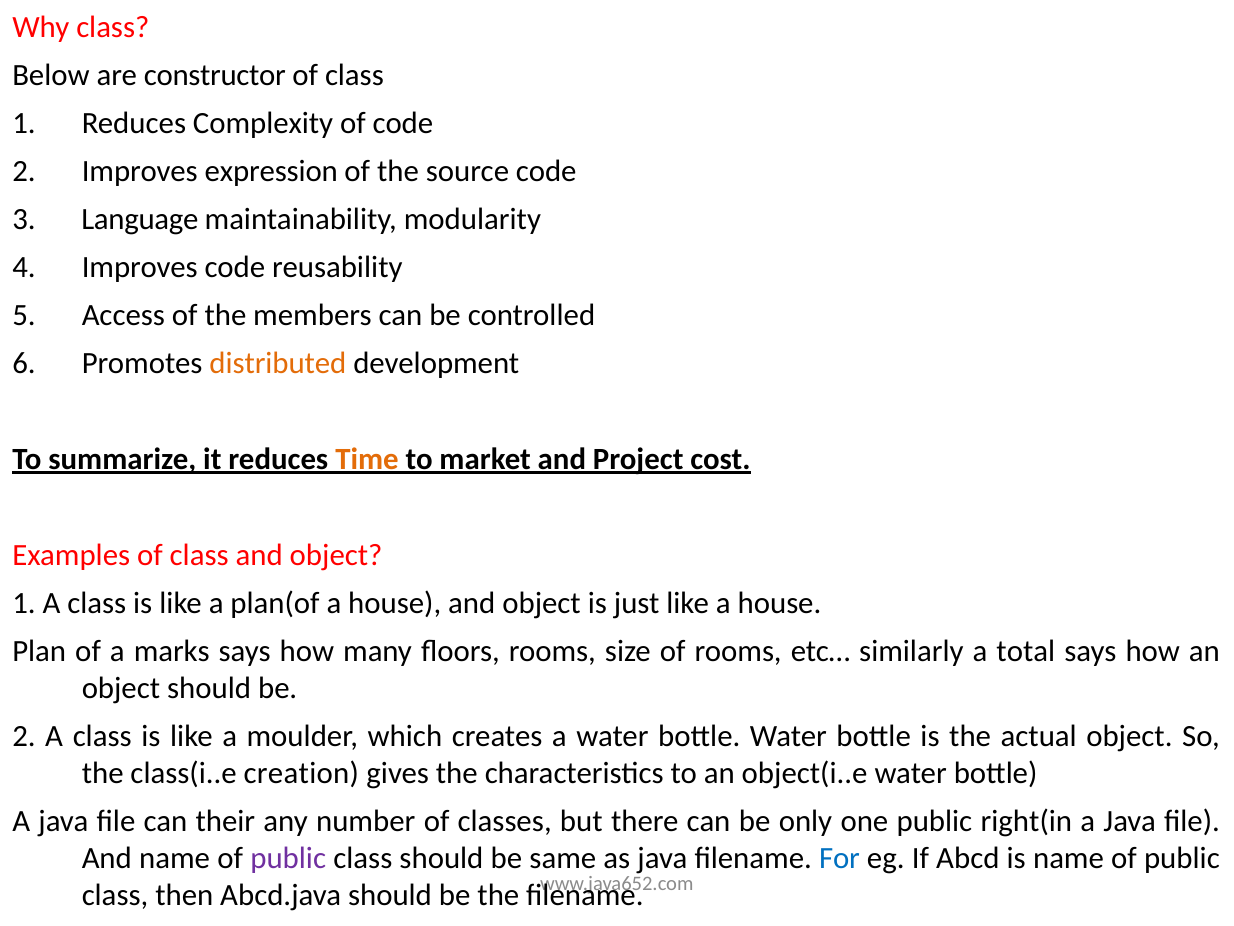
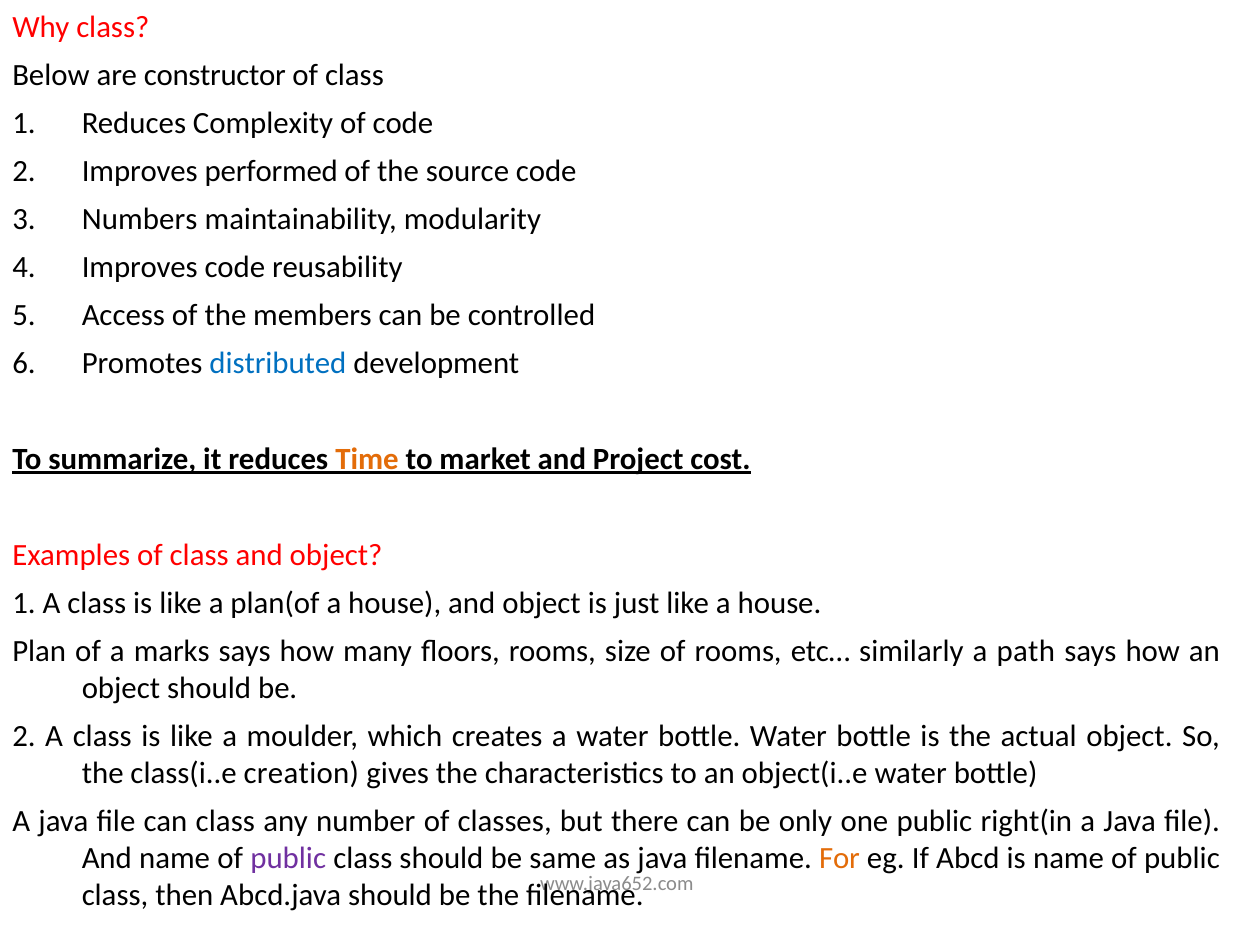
expression: expression -> performed (271, 171)
Language: Language -> Numbers (140, 219)
distributed colour: orange -> blue (278, 363)
total: total -> path (1026, 651)
can their: their -> class (225, 821)
For colour: blue -> orange (839, 858)
